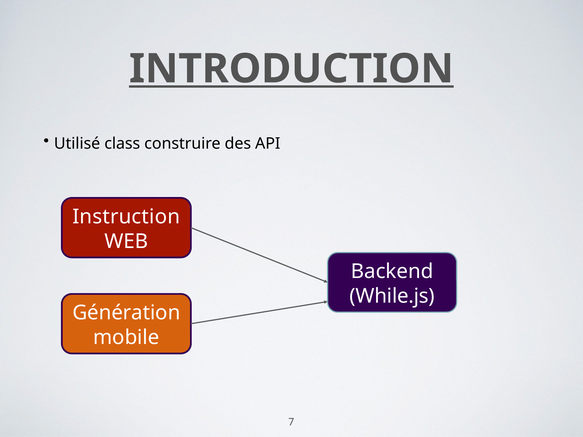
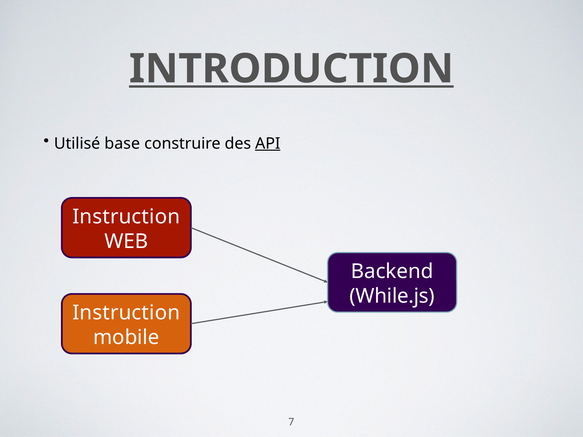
class: class -> base (122, 143)
API underline: none -> present (268, 143)
Génération: Génération -> Instruction (126, 313)
